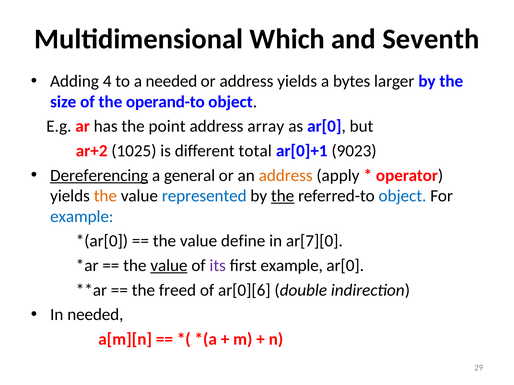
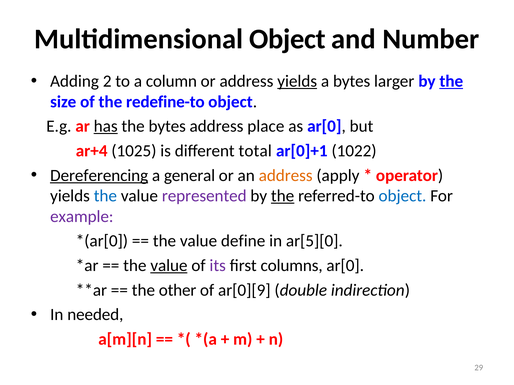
Multidimensional Which: Which -> Object (287, 39)
Seventh: Seventh -> Number (431, 39)
4: 4 -> 2 (107, 81)
a needed: needed -> column (171, 81)
yields underline: none -> present (297, 81)
the underline: none -> present (451, 81)
operand-to: operand-to -> redefine-to (165, 102)
has underline: none -> present (106, 126)
the point: point -> bytes (167, 126)
array: array -> place (266, 126)
ar+2: ar+2 -> ar+4 (92, 151)
9023: 9023 -> 1022 (354, 151)
the colour: orange -> blue (105, 196)
represented colour: blue -> purple (204, 196)
example colour: blue -> purple (82, 217)
ar[7][0: ar[7][0 -> ar[5][0 (314, 241)
first example: example -> columns (292, 266)
freed: freed -> other (178, 290)
ar[0][6: ar[0][6 -> ar[0][9 (244, 290)
